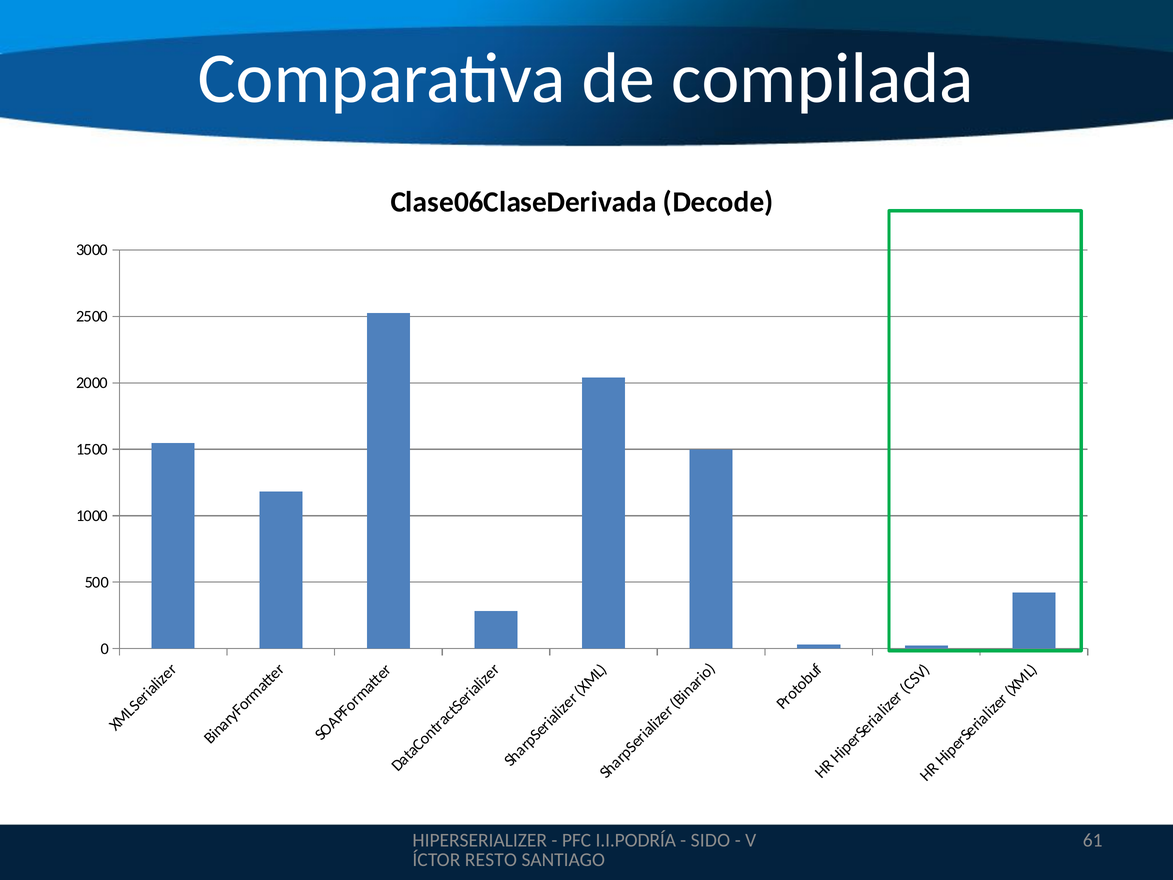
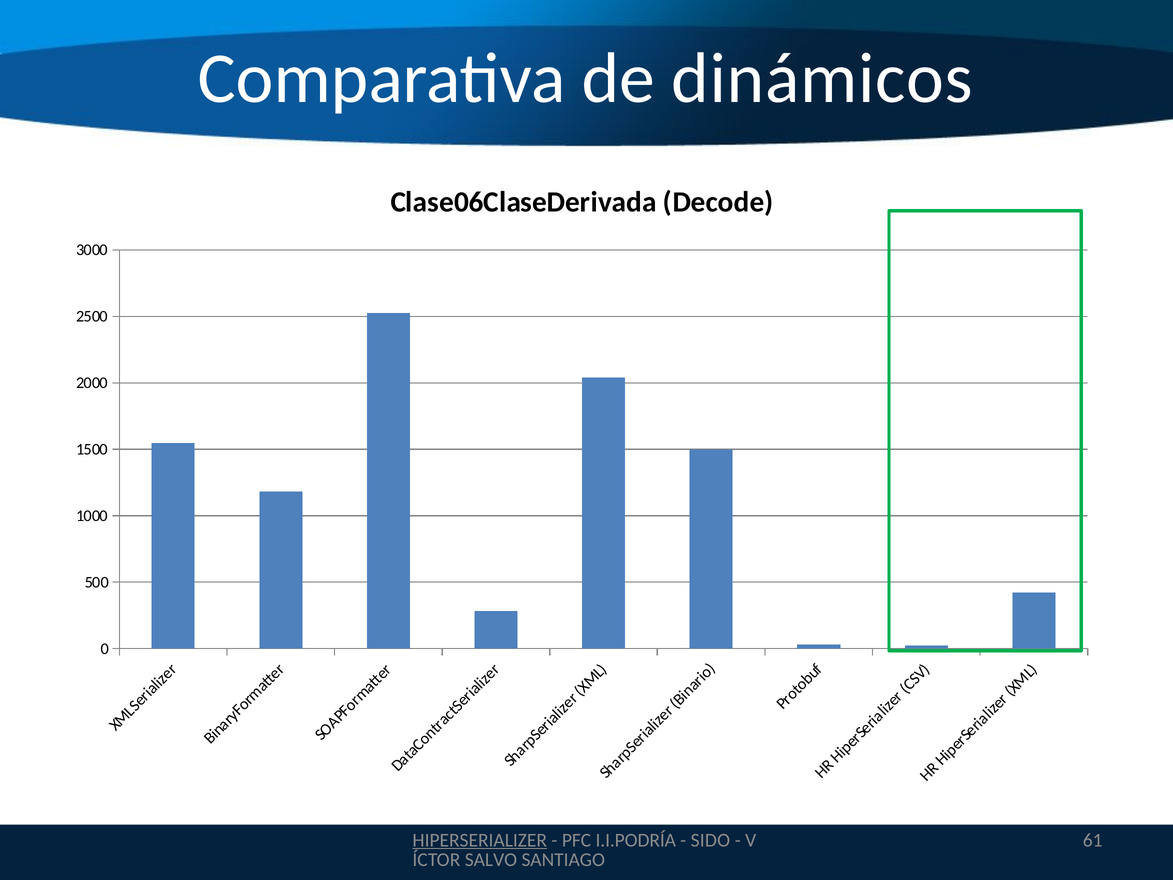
compilada: compilada -> dinámicos (822, 78)
HIPERSERIALIZER underline: none -> present (480, 840)
RESTO: RESTO -> SALVO (491, 859)
